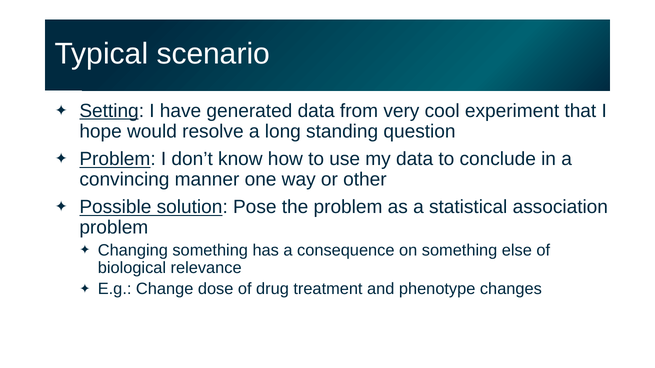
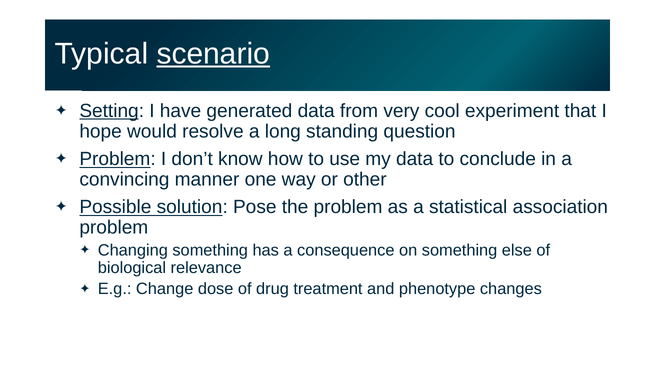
scenario underline: none -> present (213, 54)
